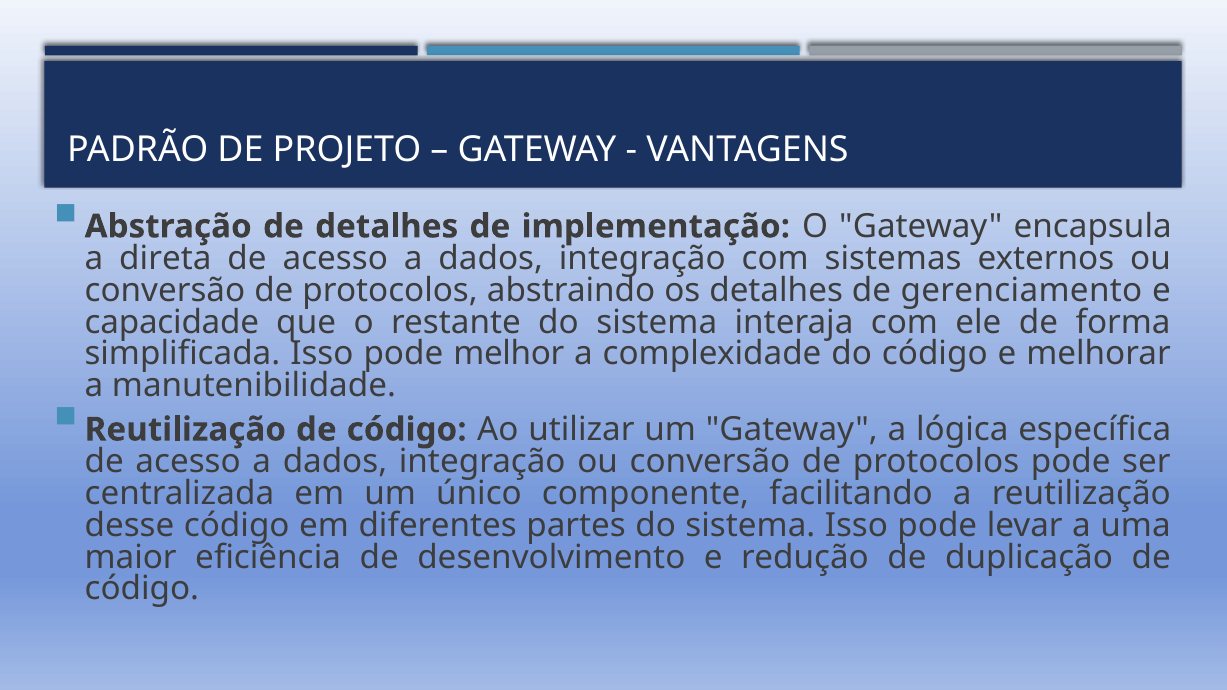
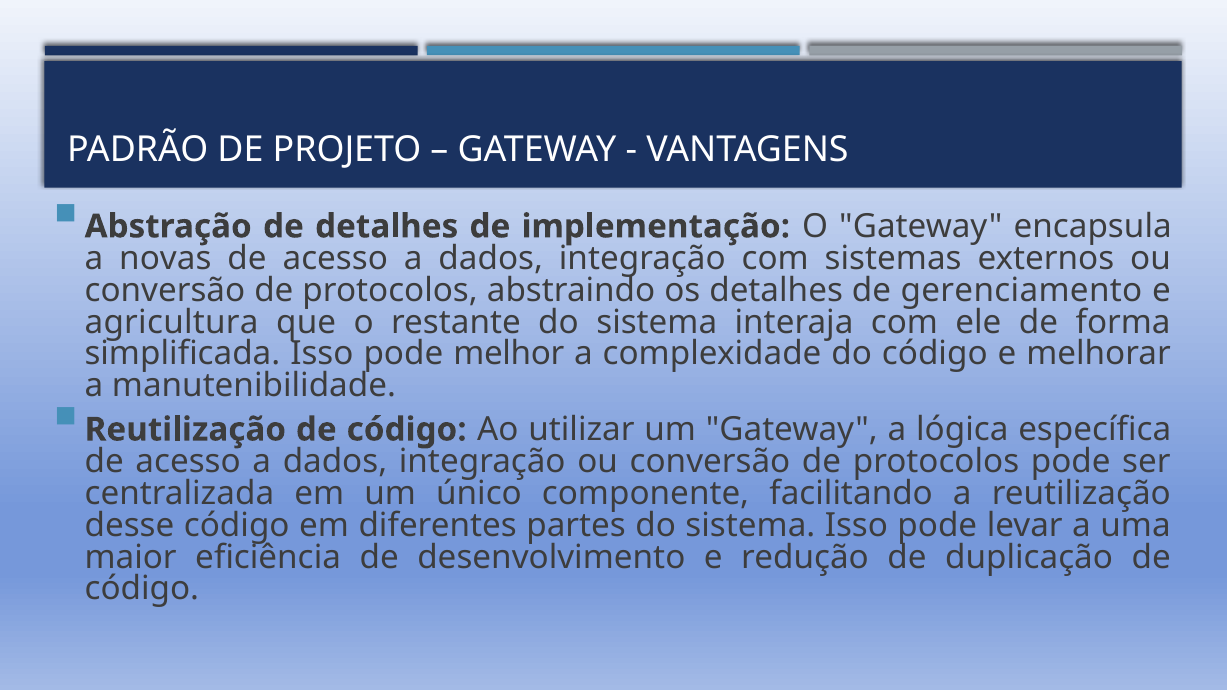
direta: direta -> novas (165, 258)
capacidade: capacidade -> agricultura (172, 322)
